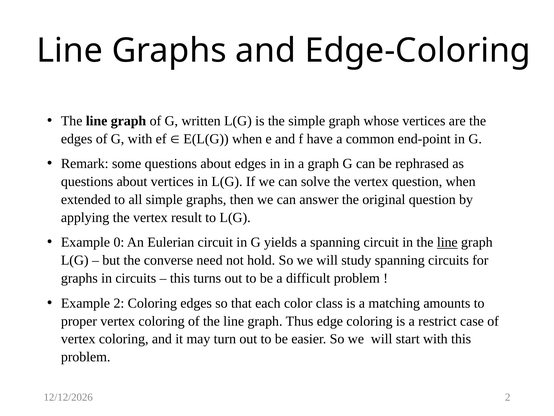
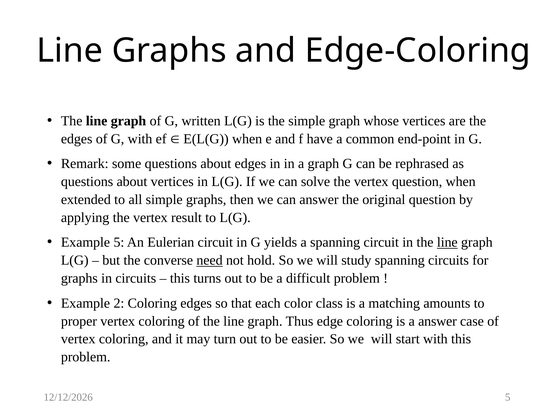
Example 0: 0 -> 5 (119, 242)
need underline: none -> present (210, 260)
a restrict: restrict -> answer (438, 321)
2: 2 -> 5 (508, 397)
